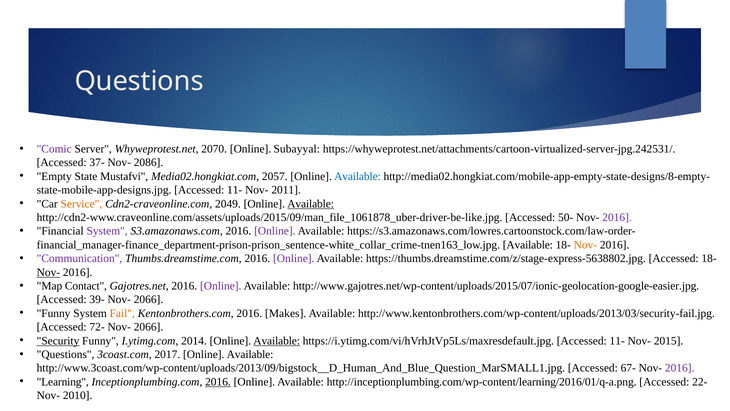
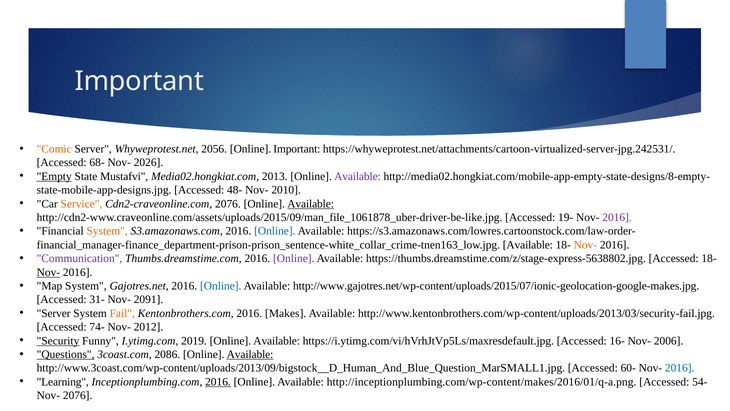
Questions: Questions -> Important (139, 81)
Comic colour: purple -> orange (54, 149)
2070: 2070 -> 2056 (214, 149)
Online Subayyal: Subayyal -> Important (297, 149)
37-: 37- -> 68- (97, 163)
2086: 2086 -> 2026 (149, 163)
Empty underline: none -> present (54, 176)
2057: 2057 -> 2013 (275, 176)
Available colour: blue -> purple (357, 176)
11-: 11- -> 48- (235, 190)
2011: 2011 -> 2010 (286, 190)
Cdn2-craveonline.com 2049: 2049 -> 2076 (228, 204)
50-: 50- -> 19- (566, 217)
System colour: purple -> orange (107, 231)
Online colour: purple -> blue (275, 231)
Map Contact: Contact -> System (86, 286)
Online colour: purple -> blue (221, 286)
http://www.gajotres.net/wp-content/uploads/2015/07/ionic-geolocation-google-easier.jpg: http://www.gajotres.net/wp-content/uploads/2015/07/ionic-geolocation-google-easier.jpg -> http://www.gajotres.net/wp-content/uploads/2015/07/ionic-geolocation-google-makes.jpg (496, 286)
39-: 39- -> 31- (97, 299)
2066: 2066 -> 2091 (149, 299)
Funny: Funny -> Server (54, 313)
72-: 72- -> 74- (97, 327)
2066: 2066 -> 2012 (149, 327)
2014: 2014 -> 2019 (194, 340)
Available underline: present -> none (277, 340)
https://i.ytimg.com/vi/hVrhJtVp5Ls/maxresdefault.jpg Accessed 11-: 11- -> 16- (617, 340)
2015: 2015 -> 2006 (669, 340)
Questions underline: none -> present (66, 354)
2017: 2017 -> 2086 (167, 354)
Available underline: none -> present (250, 354)
67-: 67- -> 60- (628, 368)
2016 colour: purple -> blue (680, 368)
http://inceptionplumbing.com/wp-content/learning/2016/01/q-a.png: http://inceptionplumbing.com/wp-content/learning/2016/01/q-a.png -> http://inceptionplumbing.com/wp-content/makes/2016/01/q-a.png (482, 382)
22-: 22- -> 54- (700, 382)
Nov- 2010: 2010 -> 2076 (78, 395)
